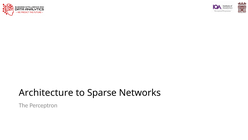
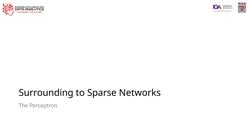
Architecture: Architecture -> Surrounding (46, 92)
